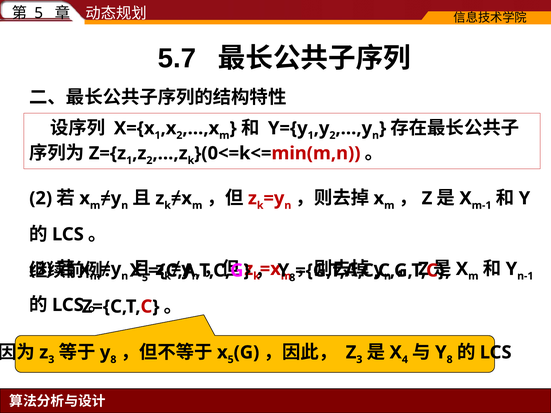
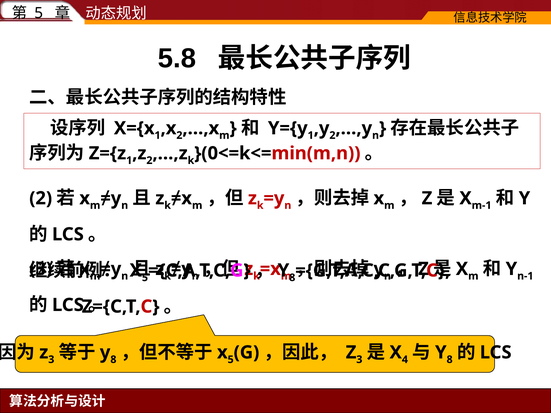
5.7: 5.7 -> 5.8 (177, 59)
